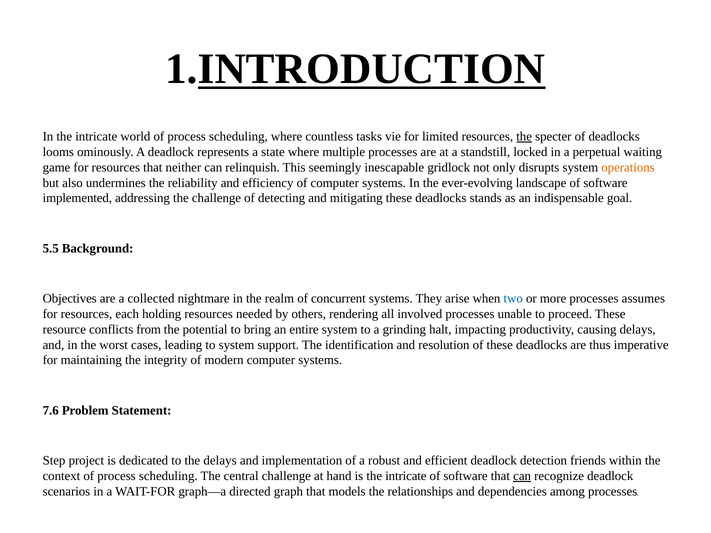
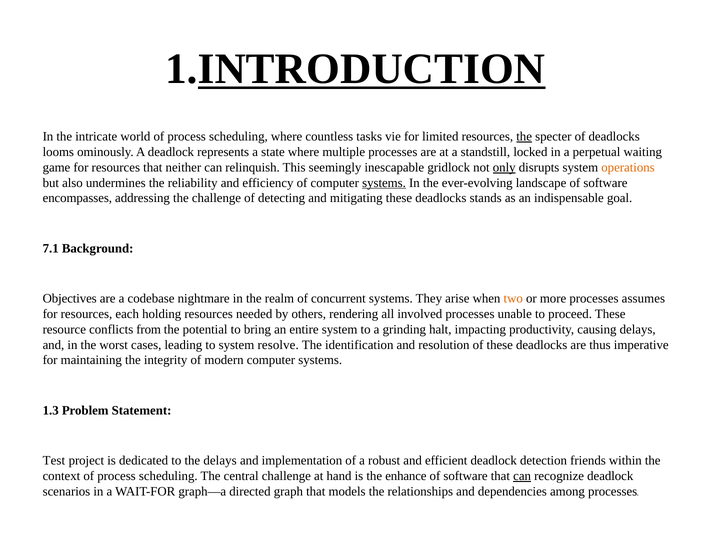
only underline: none -> present (504, 167)
systems underline: none -> present (384, 183)
implemented: implemented -> encompasses (77, 198)
5.5: 5.5 -> 7.1 (51, 249)
collected: collected -> codebase (151, 299)
two colour: blue -> orange (513, 299)
support: support -> resolve (278, 345)
7.6: 7.6 -> 1.3 (51, 411)
Step: Step -> Test (54, 461)
is the intricate: intricate -> enhance (406, 476)
